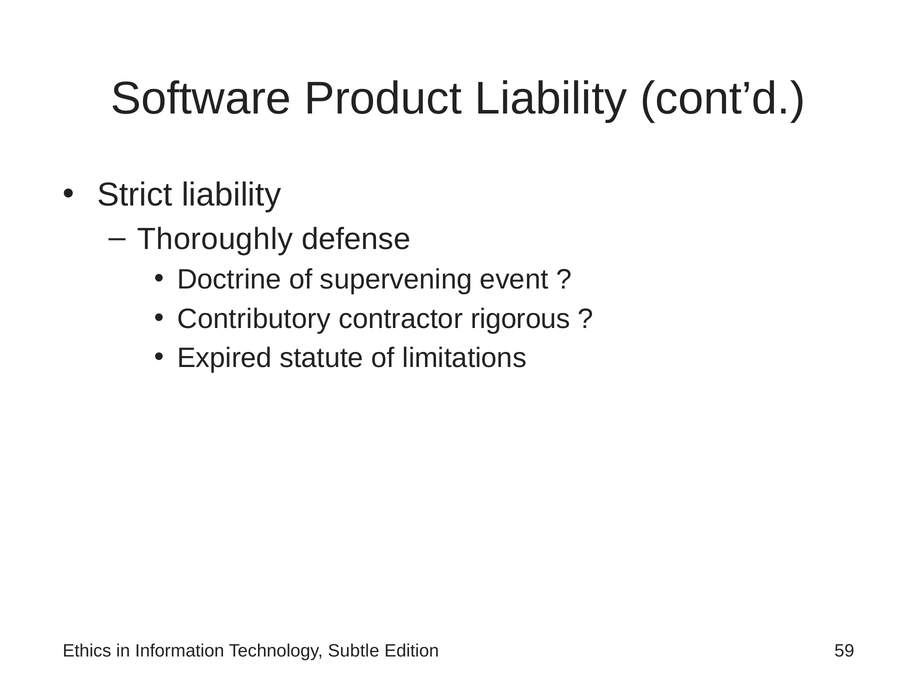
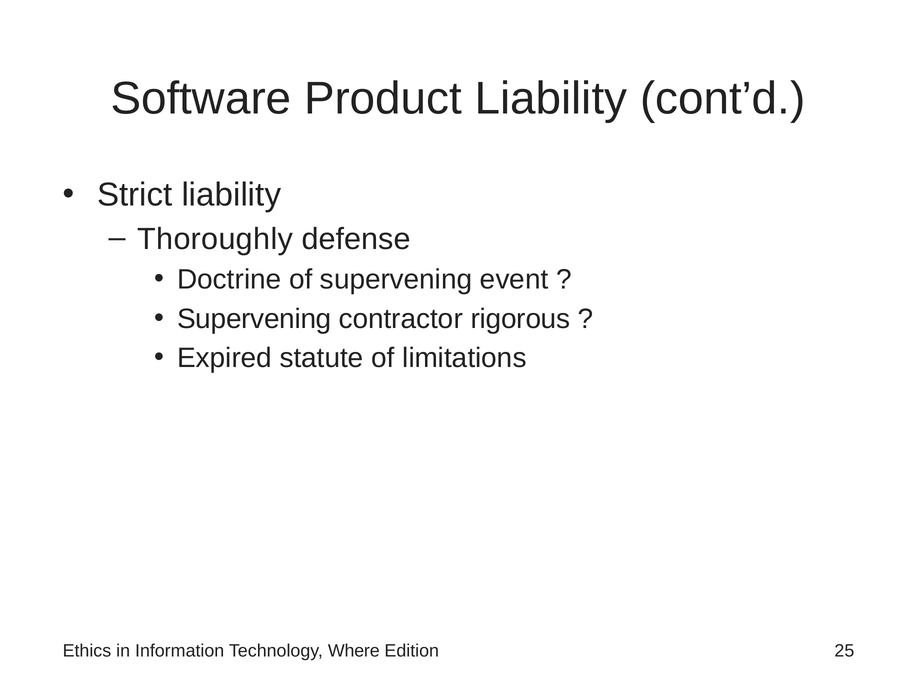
Contributory: Contributory -> Supervening (254, 319)
Subtle: Subtle -> Where (354, 651)
59: 59 -> 25 (844, 651)
